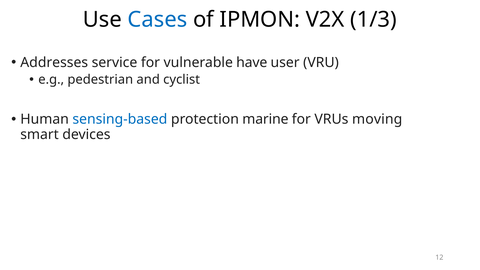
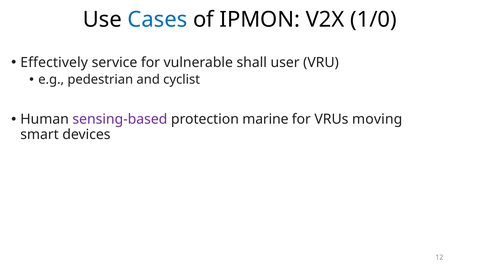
1/3: 1/3 -> 1/0 (373, 20)
Addresses: Addresses -> Effectively (54, 63)
have: have -> shall (252, 63)
sensing-based colour: blue -> purple (120, 119)
